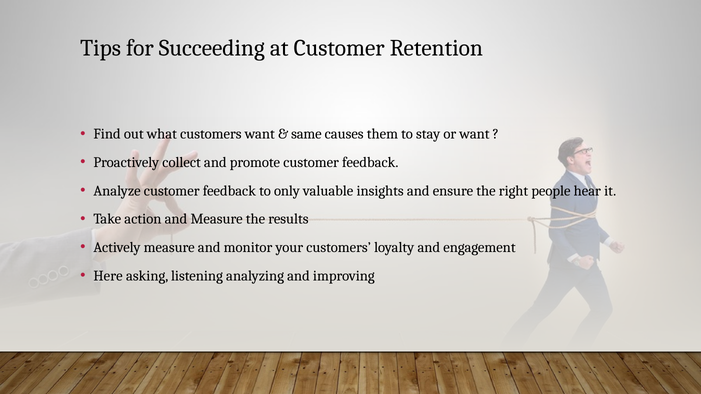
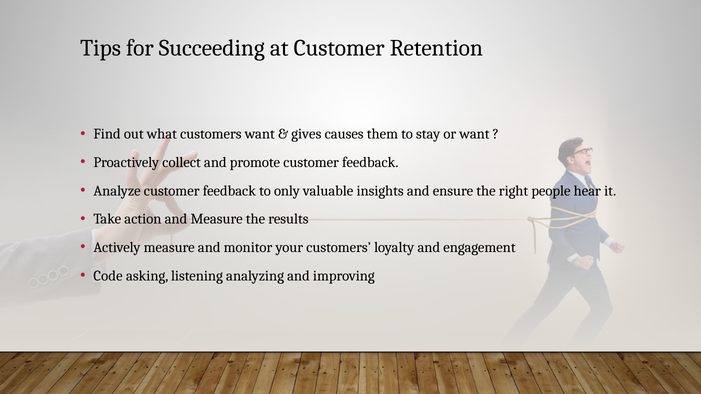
same: same -> gives (306, 134)
Here: Here -> Code (108, 276)
